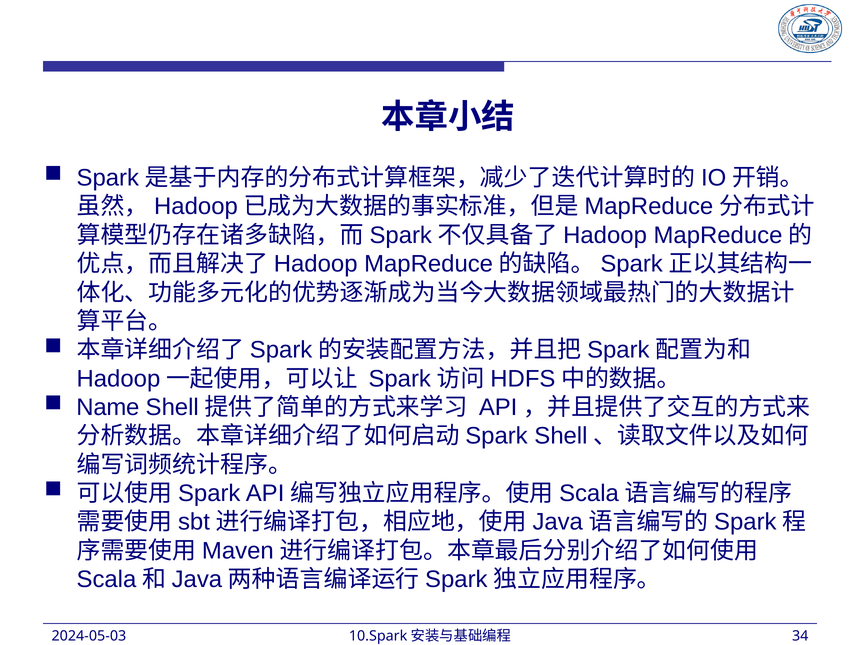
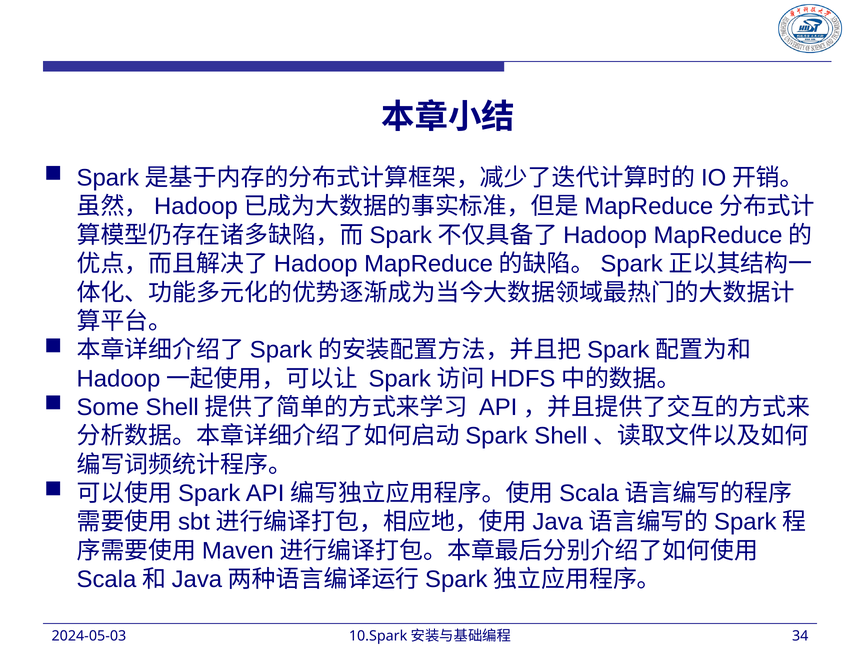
Name: Name -> Some (108, 407)
